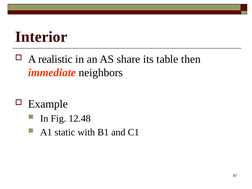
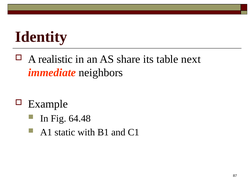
Interior: Interior -> Identity (41, 37)
then: then -> next (191, 59)
12.48: 12.48 -> 64.48 (80, 118)
